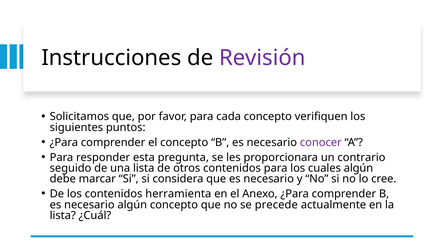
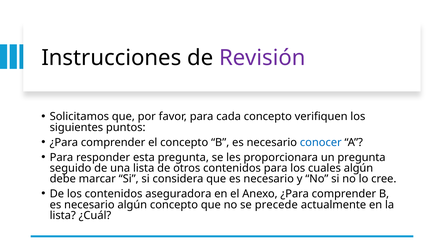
conocer colour: purple -> blue (321, 142)
un contrario: contrario -> pregunta (361, 157)
herramienta: herramienta -> aseguradora (178, 194)
